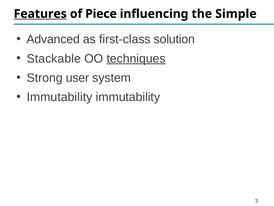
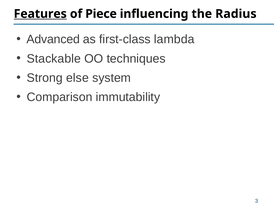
Simple: Simple -> Radius (236, 14)
solution: solution -> lambda (174, 39)
techniques underline: present -> none (136, 58)
user: user -> else (77, 78)
Immutability: Immutability -> Comparison (60, 97)
